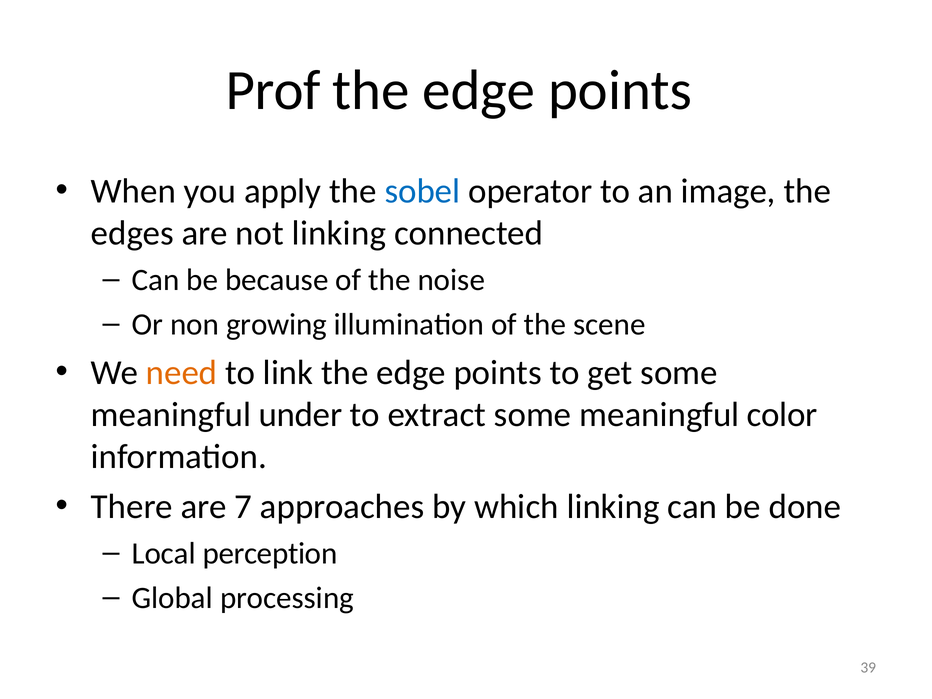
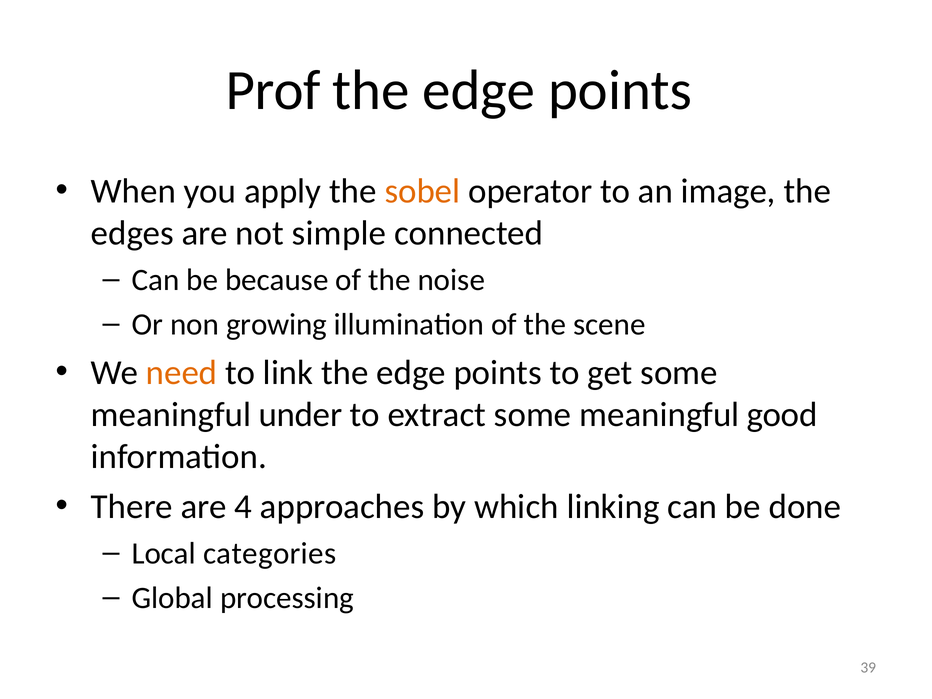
sobel colour: blue -> orange (422, 191)
not linking: linking -> simple (339, 233)
color: color -> good (782, 415)
7: 7 -> 4 (243, 507)
perception: perception -> categories (270, 553)
